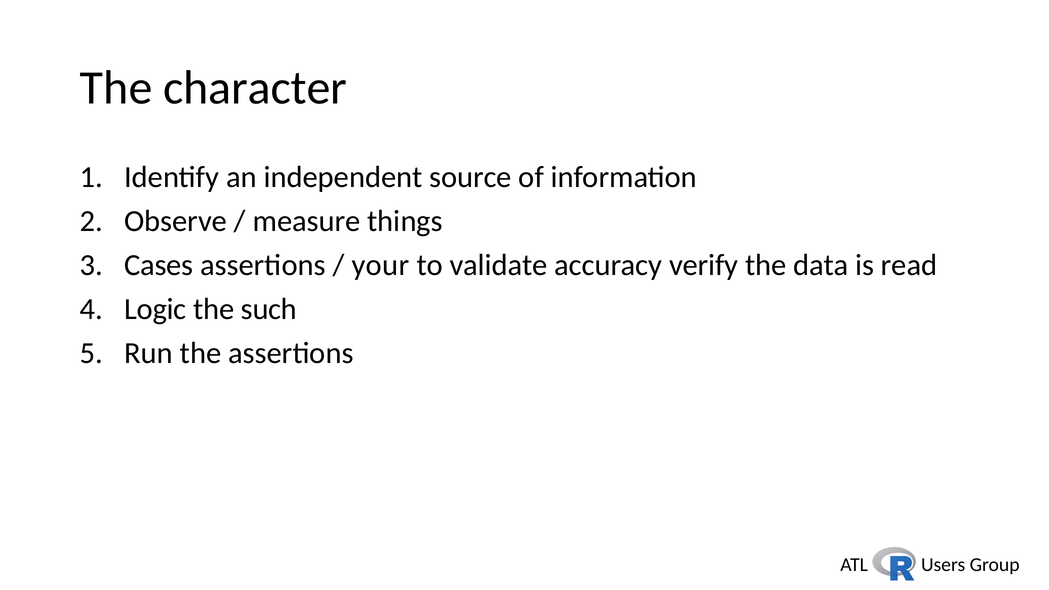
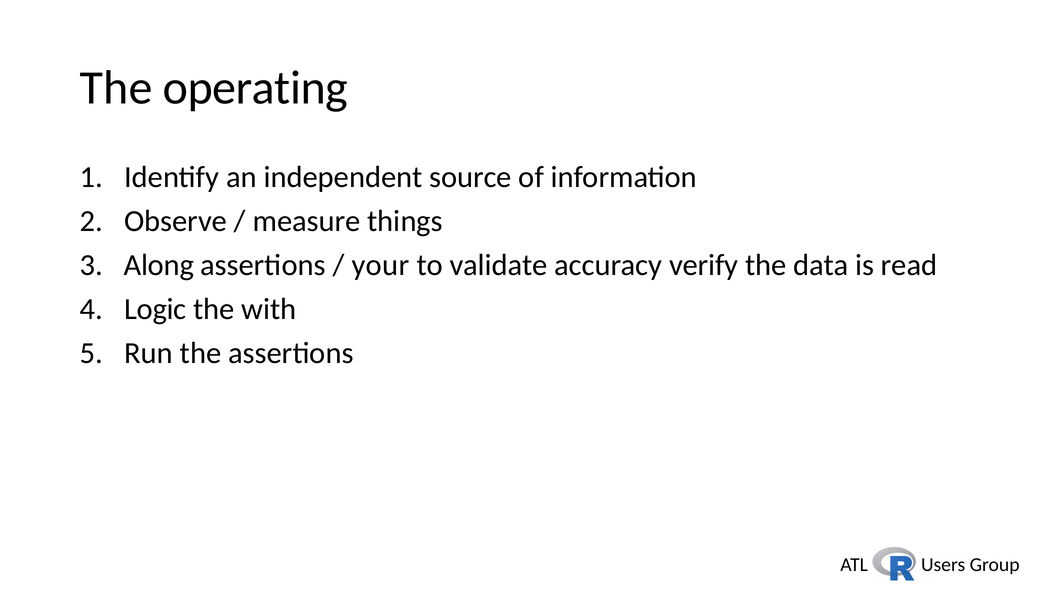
character: character -> operating (255, 88)
Cases: Cases -> Along (159, 265)
such: such -> with (269, 309)
